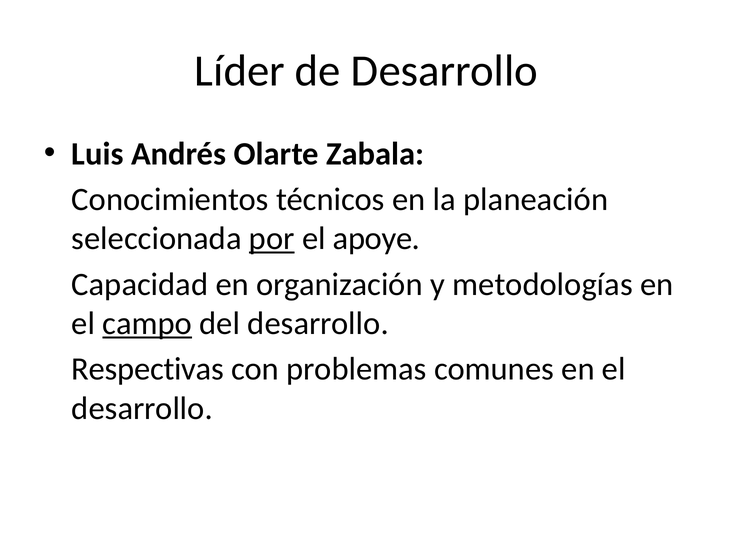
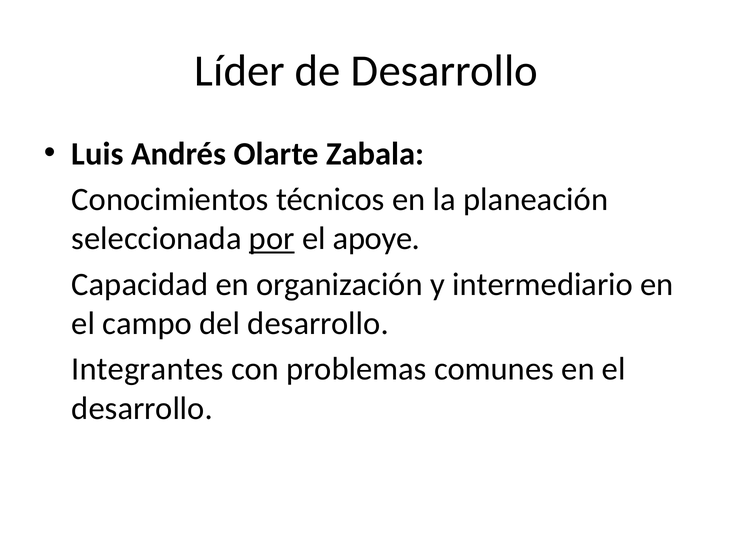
metodologías: metodologías -> intermediario (543, 284)
campo underline: present -> none (147, 323)
Respectivas: Respectivas -> Integrantes (148, 369)
